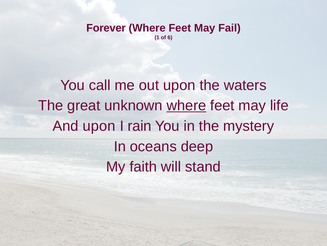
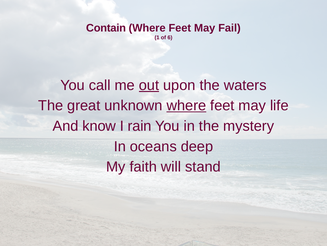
Forever: Forever -> Contain (106, 28)
out underline: none -> present (149, 85)
And upon: upon -> know (99, 126)
